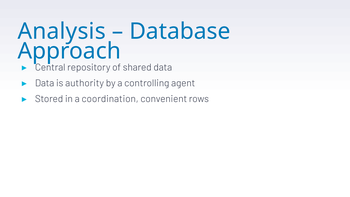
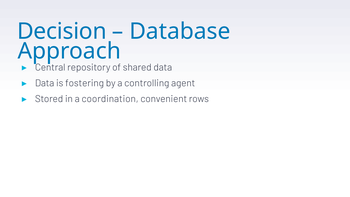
Analysis: Analysis -> Decision (62, 31)
authority: authority -> fostering (85, 83)
